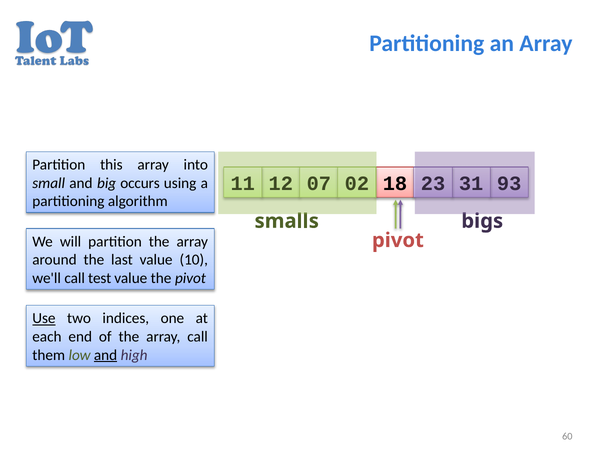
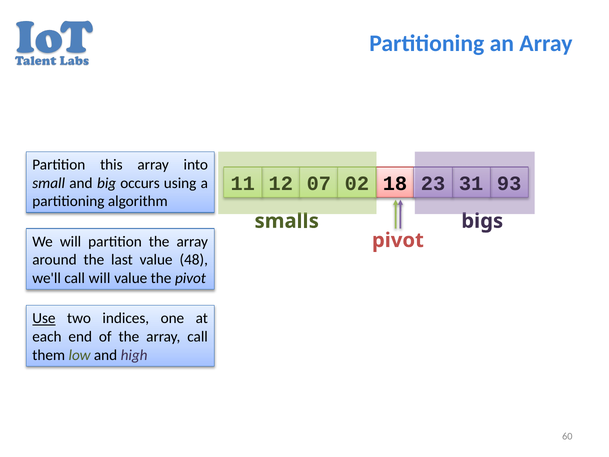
10: 10 -> 48 (194, 260)
call test: test -> will (100, 278)
and underline: present -> none (106, 355)
